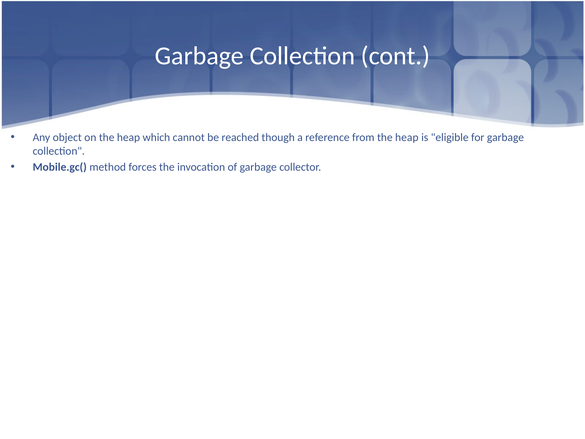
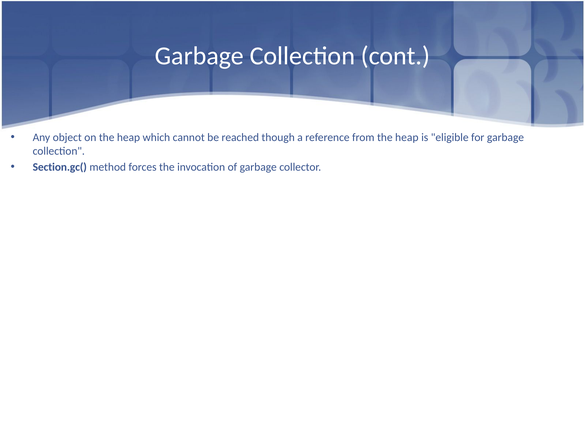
Mobile.gc(: Mobile.gc( -> Section.gc( (60, 167)
